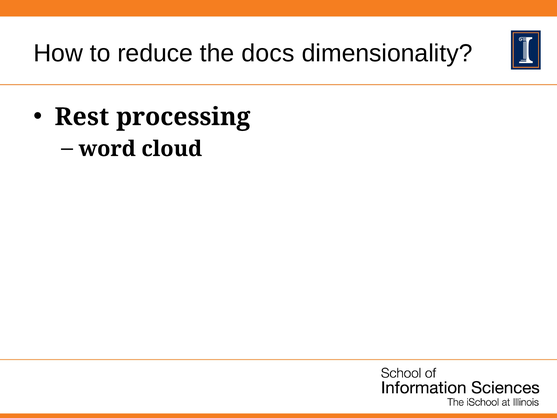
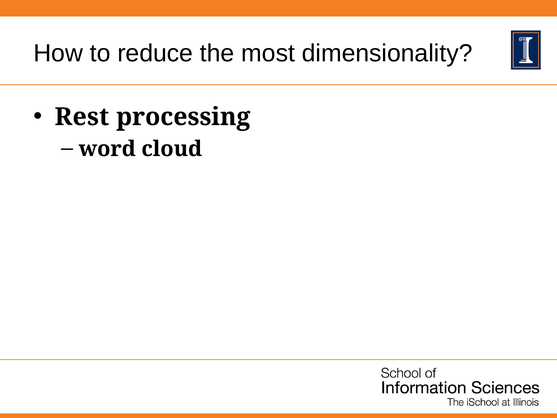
docs: docs -> most (268, 53)
